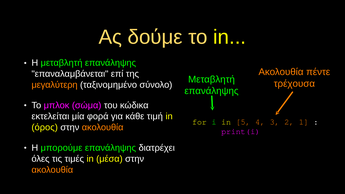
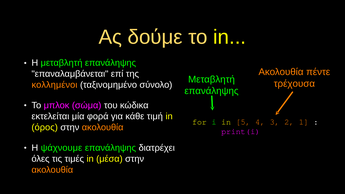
μεγαλύτερη: μεγαλύτερη -> κολλημένοι (54, 85)
μπορούμε: μπορούμε -> ψάχνουμε (62, 148)
